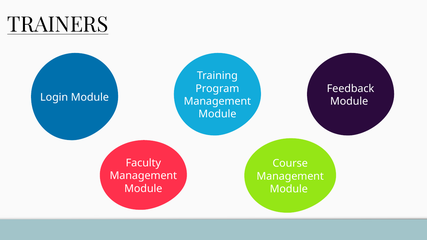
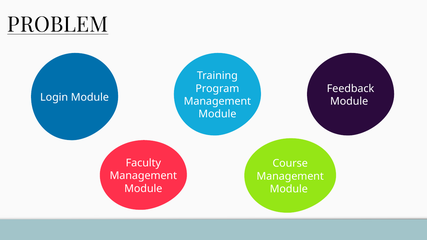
TRAINERS: TRAINERS -> PROBLEM (58, 25)
